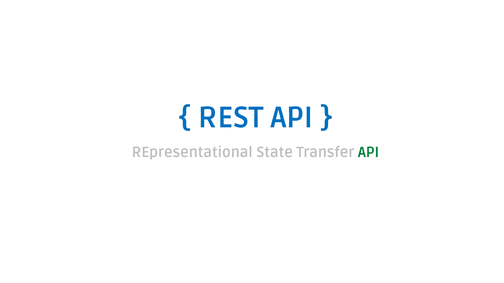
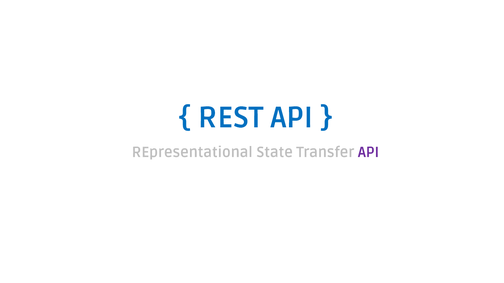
API colour: green -> purple (369, 152)
